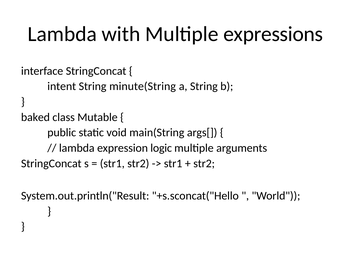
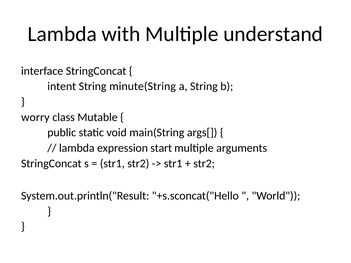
expressions: expressions -> understand (273, 34)
baked: baked -> worry (35, 117)
logic: logic -> start (161, 148)
